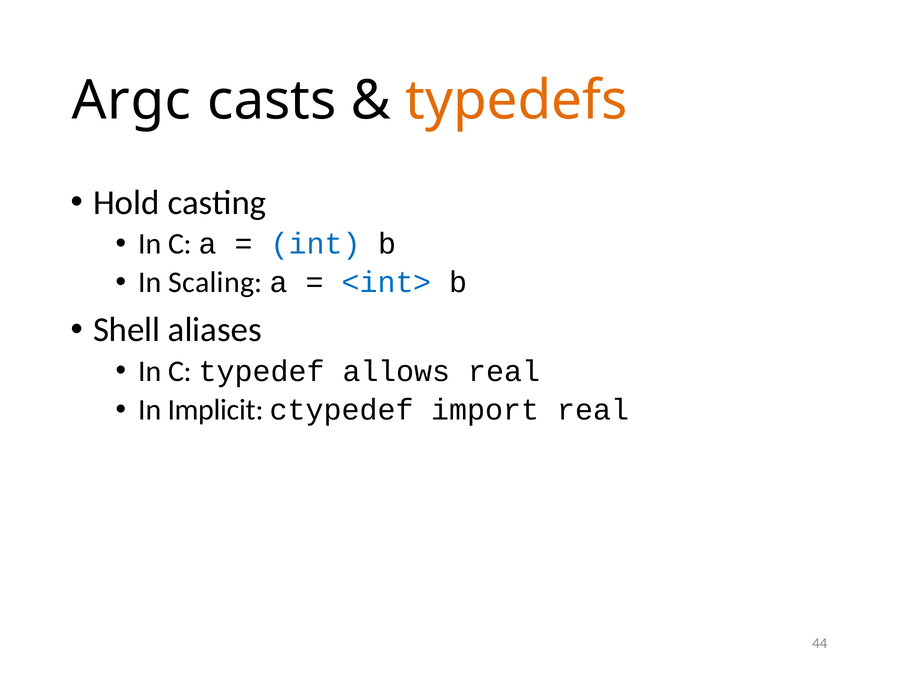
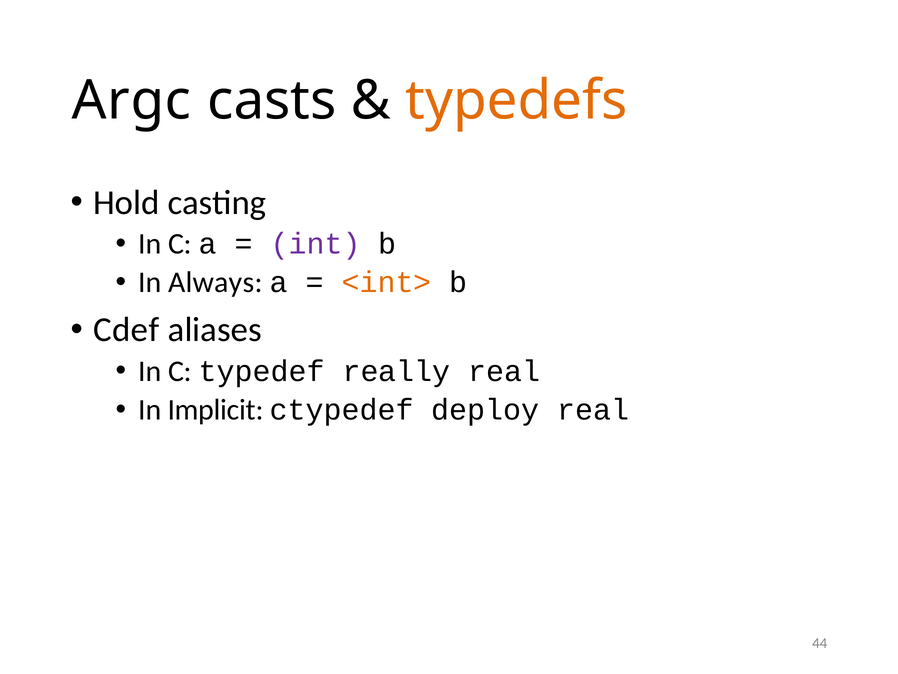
int colour: blue -> purple (316, 244)
Scaling: Scaling -> Always (215, 282)
<int> colour: blue -> orange (387, 282)
Shell: Shell -> Cdef (126, 330)
allows: allows -> really (396, 371)
import: import -> deploy (485, 410)
